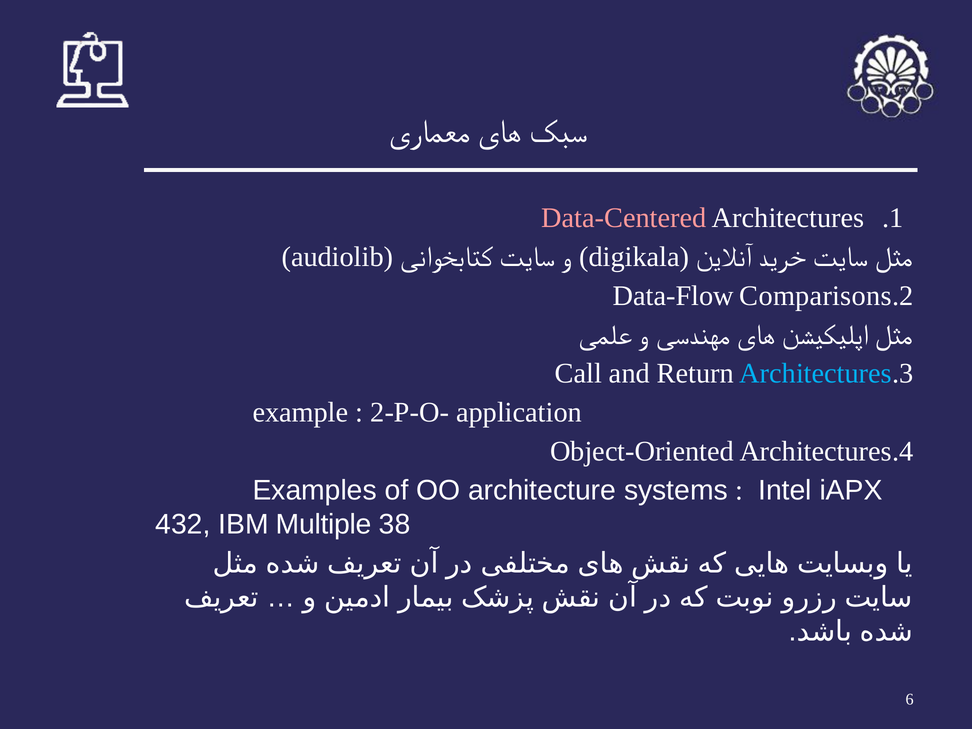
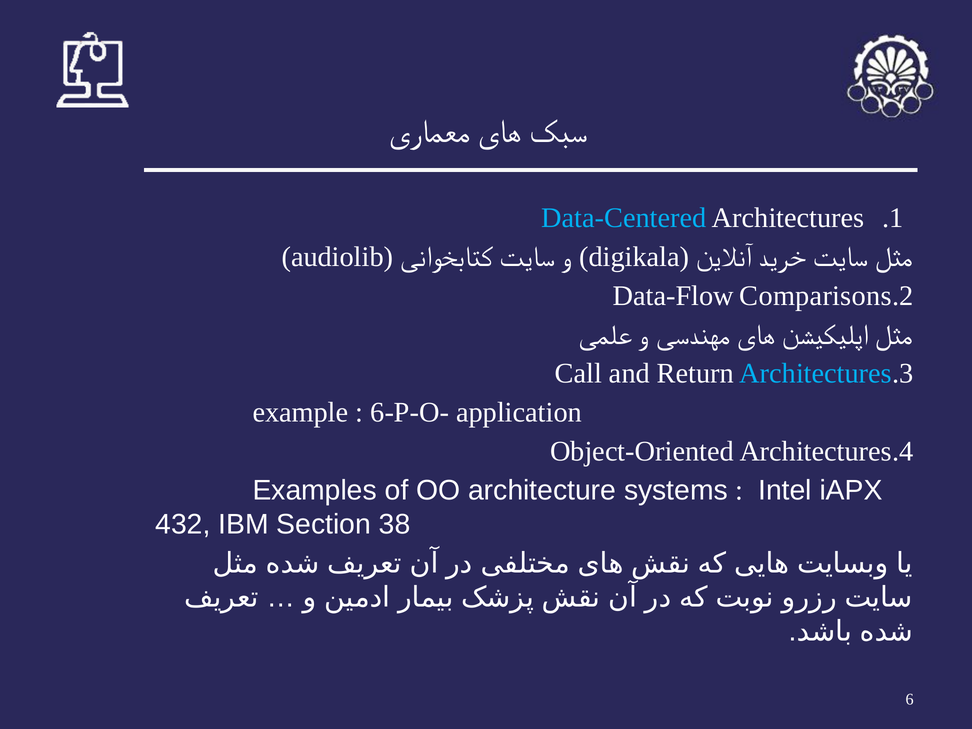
Data-Centered colour: pink -> light blue (624, 218)
2-P-O-: 2-P-O- -> 6-P-O- (410, 413)
Multiple: Multiple -> Section (324, 524)
